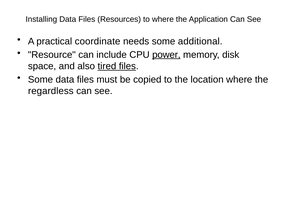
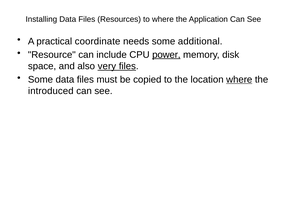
tired: tired -> very (107, 66)
where underline: none -> present (239, 80)
regardless: regardless -> introduced (51, 91)
